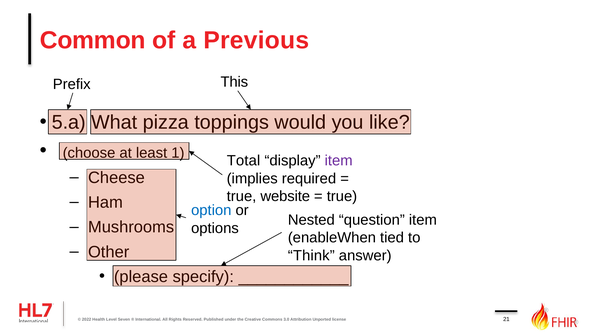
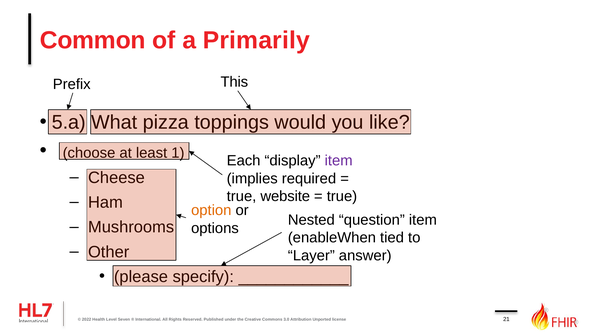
Previous: Previous -> Primarily (256, 40)
Total: Total -> Each (244, 161)
option colour: blue -> orange (211, 210)
Think: Think -> Layer (311, 255)
